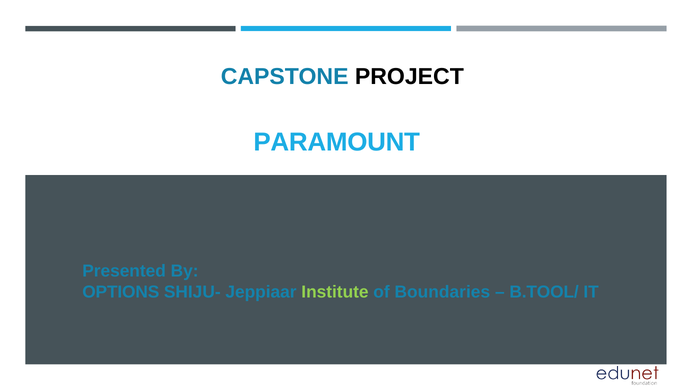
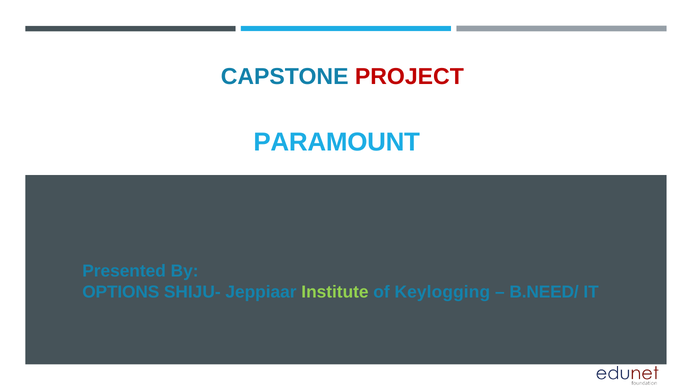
PROJECT colour: black -> red (409, 77)
Boundaries: Boundaries -> Keylogging (442, 292)
B.TOOL/: B.TOOL/ -> B.NEED/ (544, 292)
